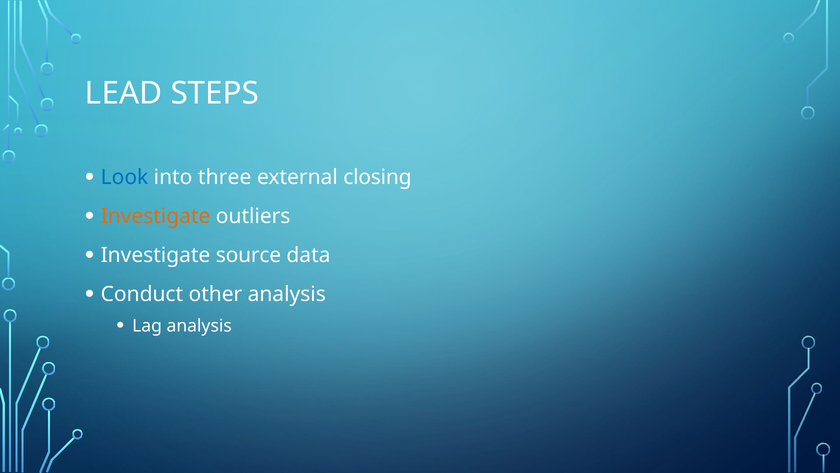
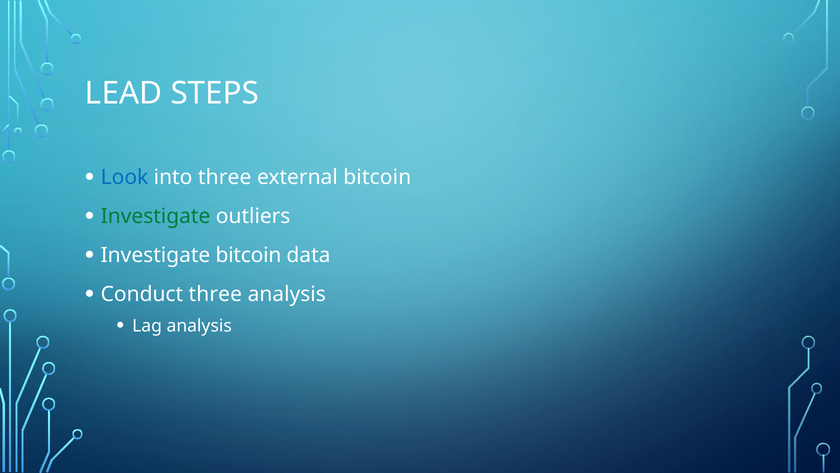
external closing: closing -> bitcoin (377, 177)
Investigate colour: orange -> green (156, 216)
Investigate source: source -> bitcoin (248, 255)
Conduct other: other -> three (215, 294)
